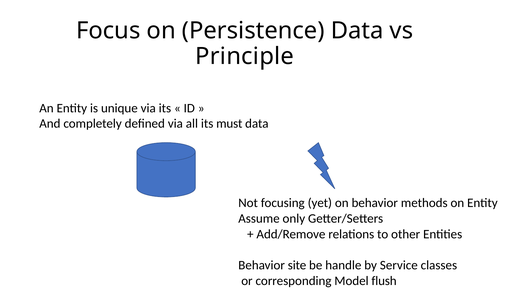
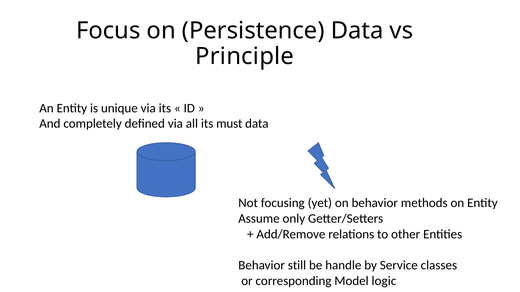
site: site -> still (297, 266)
flush: flush -> logic (384, 281)
